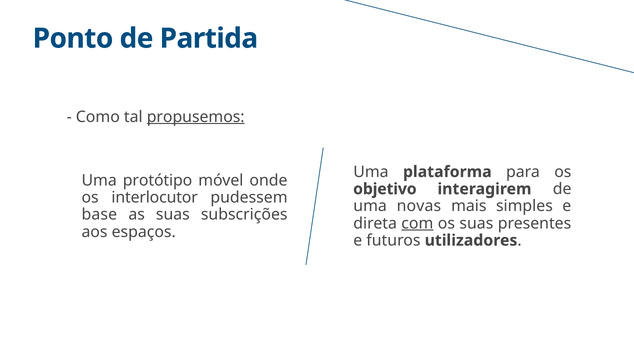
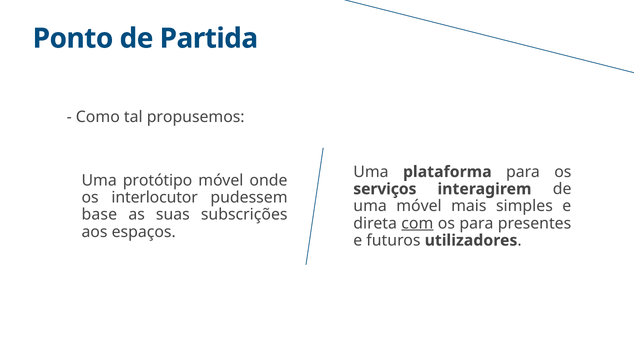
propusemos underline: present -> none (196, 117)
objetivo: objetivo -> serviços (385, 189)
uma novas: novas -> móvel (419, 206)
os suas: suas -> para (476, 223)
